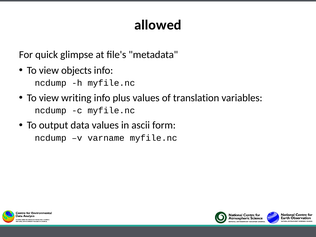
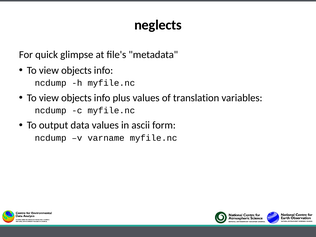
allowed: allowed -> neglects (158, 25)
writing: writing -> objects (76, 98)
